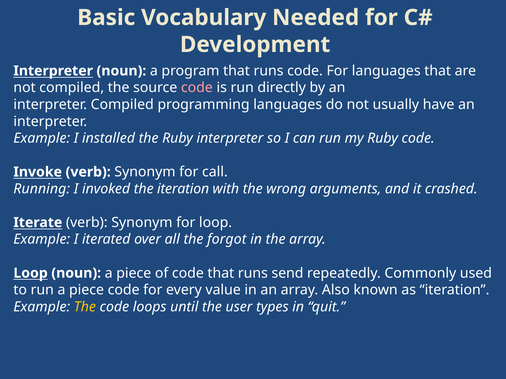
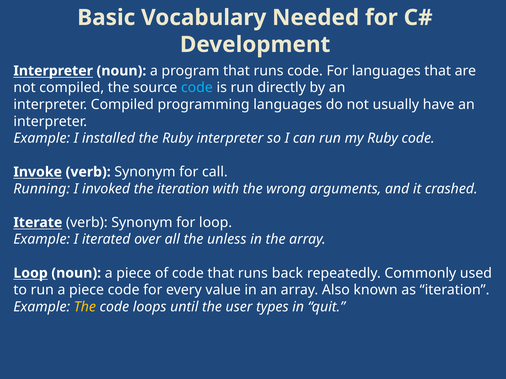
code colour: pink -> light blue (197, 88)
forgot: forgot -> unless (227, 240)
send: send -> back (287, 273)
